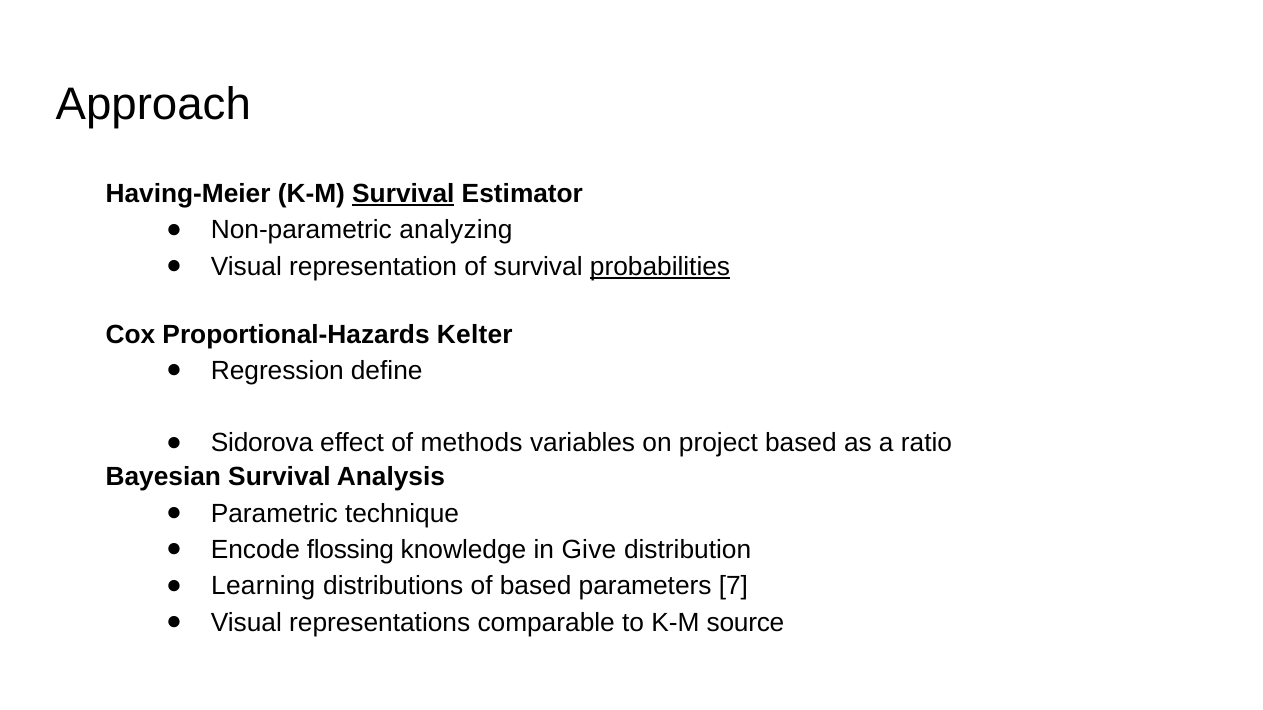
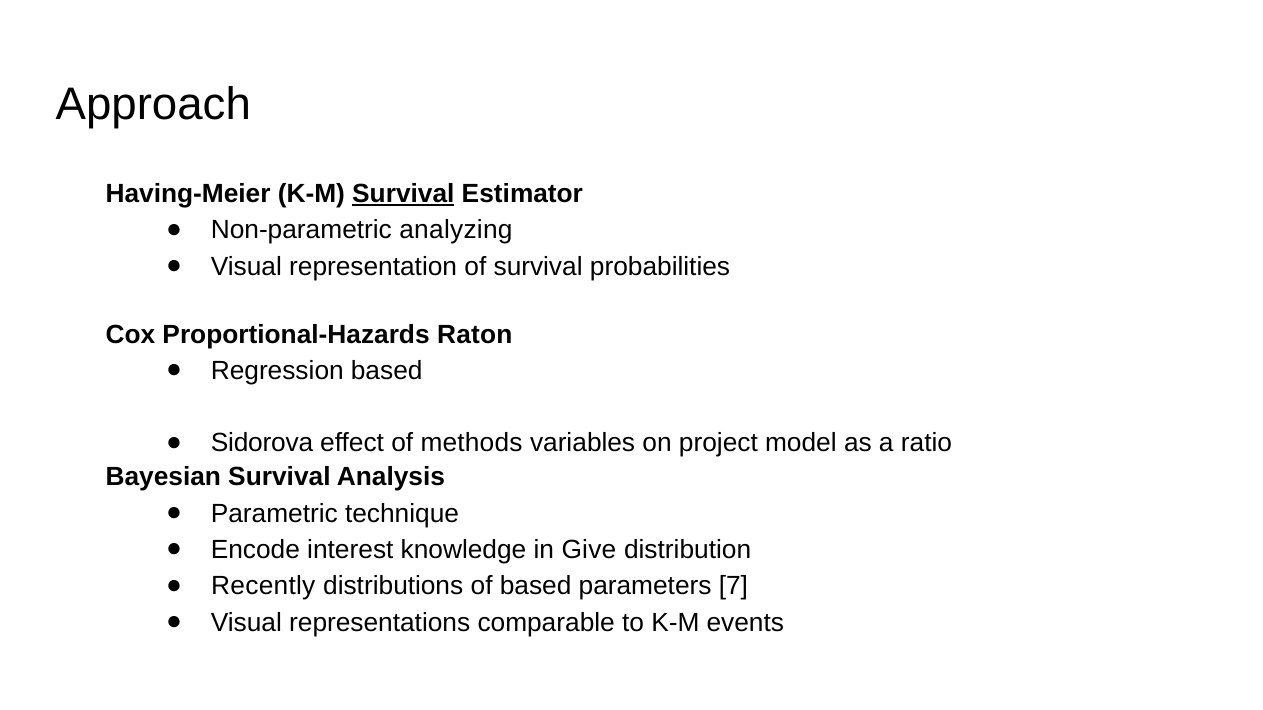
probabilities underline: present -> none (660, 267)
Kelter: Kelter -> Raton (475, 335)
Regression define: define -> based (387, 371)
project based: based -> model (801, 444)
flossing: flossing -> interest (350, 550)
Learning: Learning -> Recently (263, 587)
source: source -> events (745, 623)
